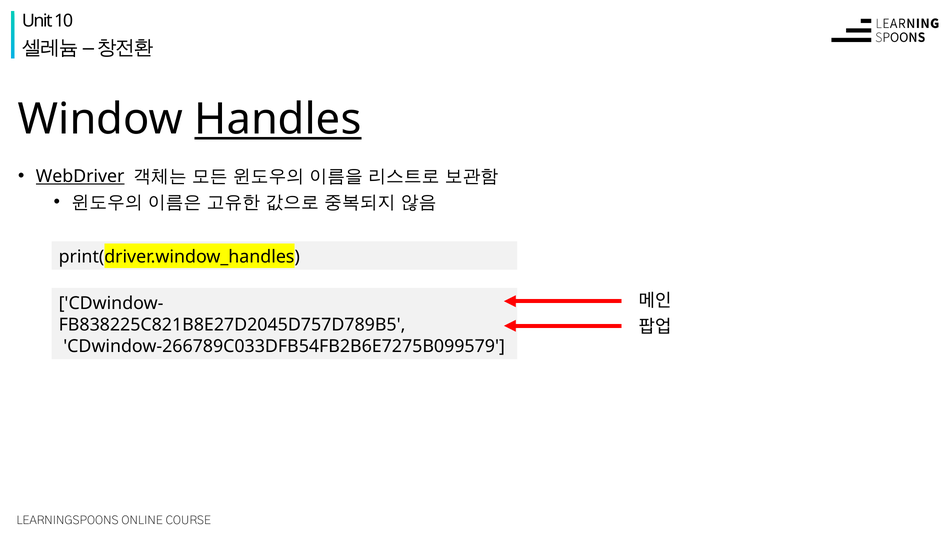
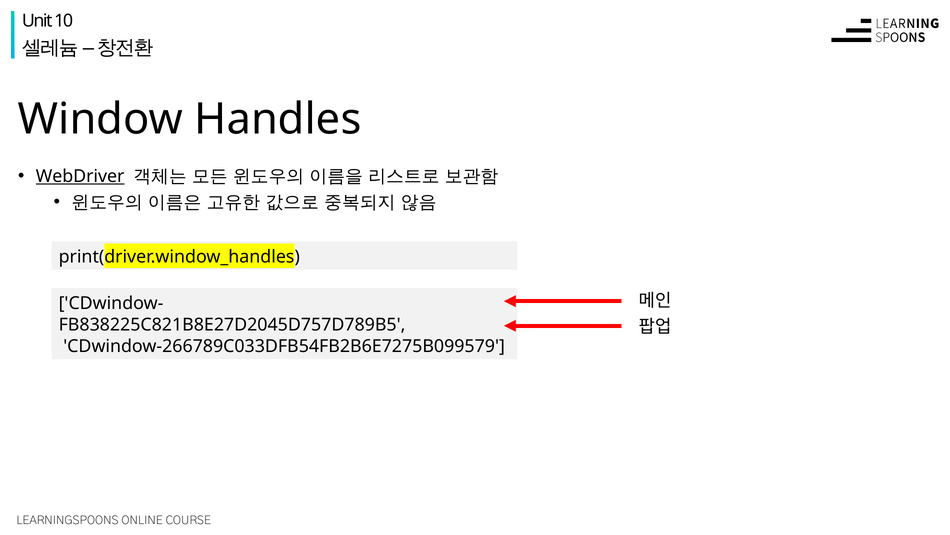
Handles underline: present -> none (278, 119)
